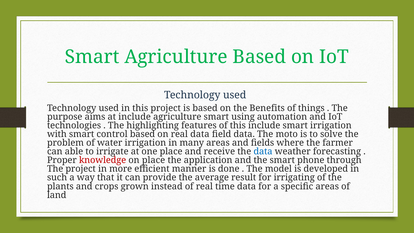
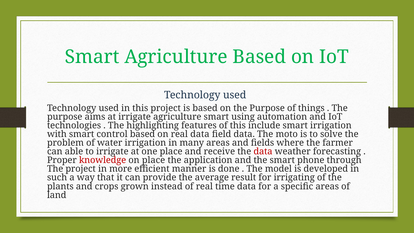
on the Benefits: Benefits -> Purpose (267, 108)
at include: include -> irrigate (135, 117)
data colour: blue -> red (263, 151)
